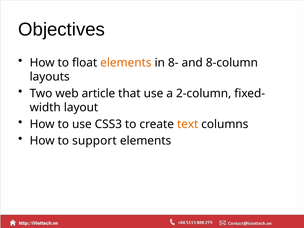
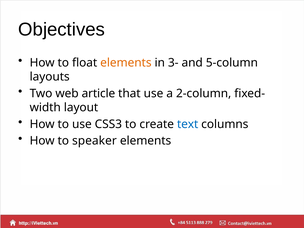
8-: 8- -> 3- (173, 63)
8-column: 8-column -> 5-column (232, 63)
text colour: orange -> blue (188, 124)
support: support -> speaker (94, 141)
